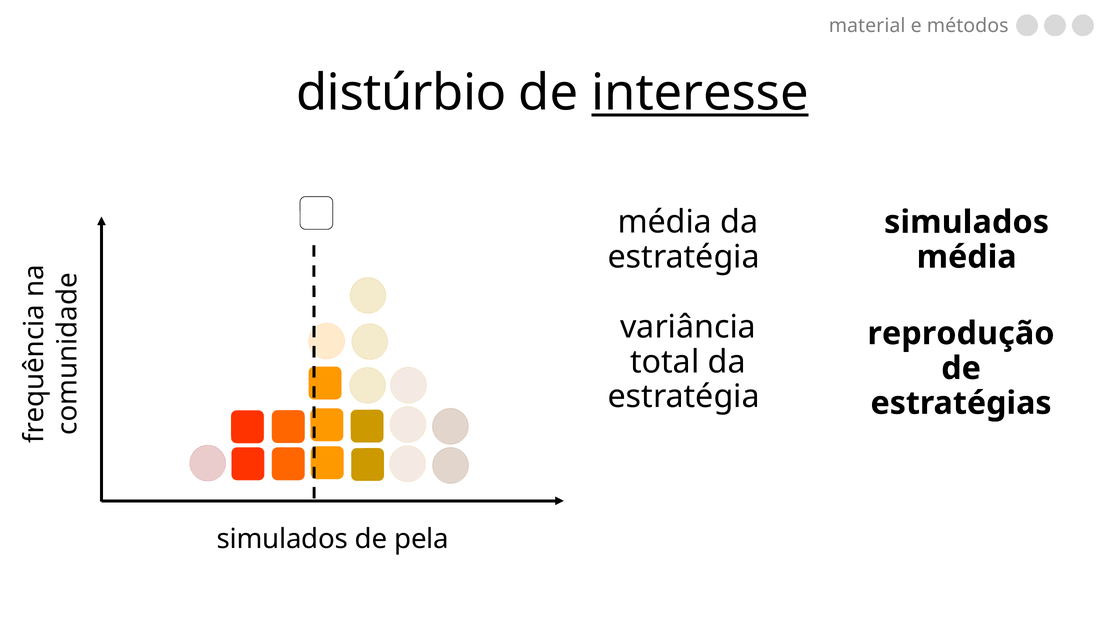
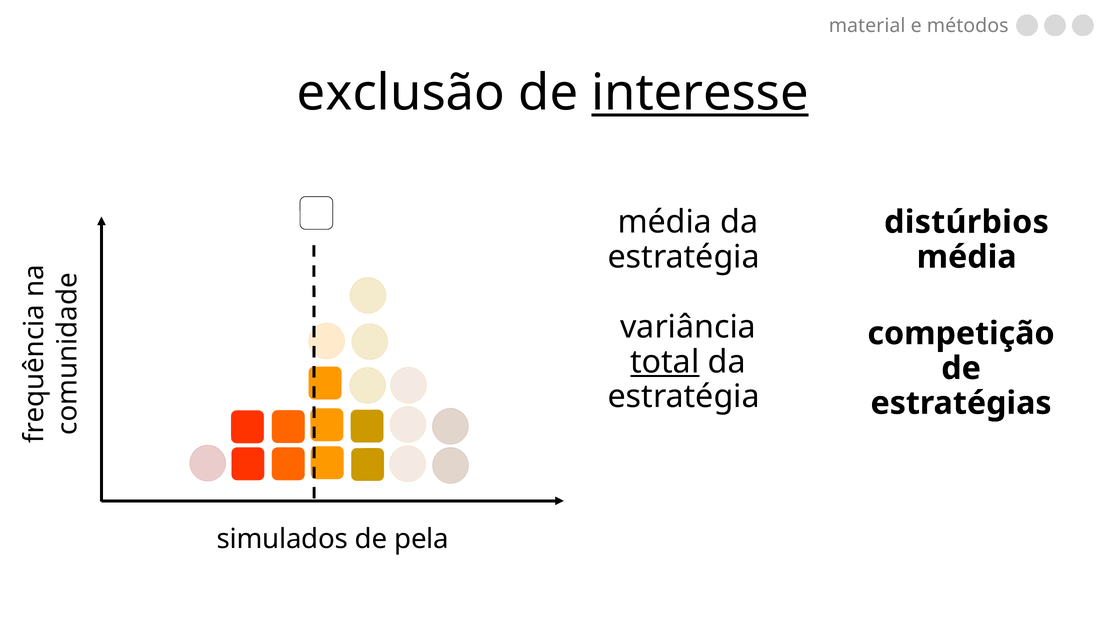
distúrbio: distúrbio -> exclusão (401, 93)
simulados: simulados -> distúrbios (966, 222)
reprodução: reprodução -> competição (961, 333)
total underline: none -> present (665, 362)
